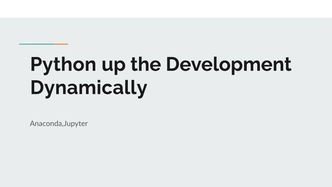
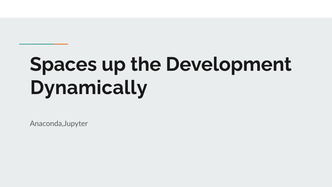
Python: Python -> Spaces (63, 64)
